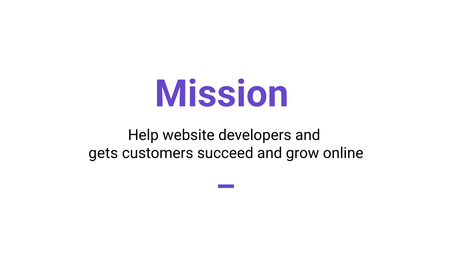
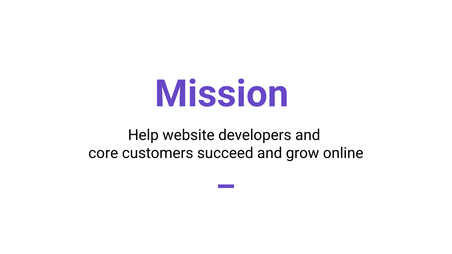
gets: gets -> core (103, 154)
